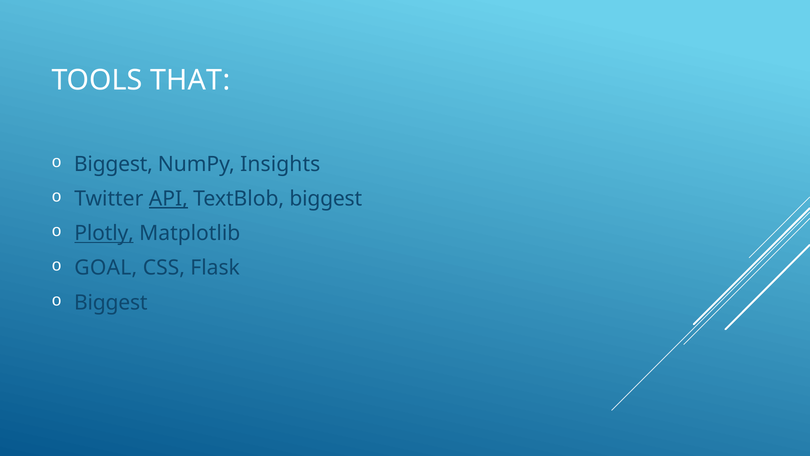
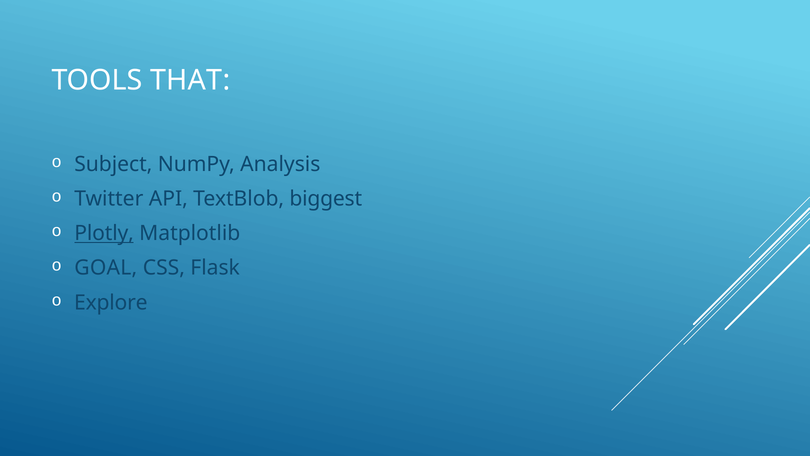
Biggest: Biggest -> Subject (113, 164)
Insights: Insights -> Analysis (280, 164)
API underline: present -> none (168, 199)
Biggest: Biggest -> Explore (111, 302)
